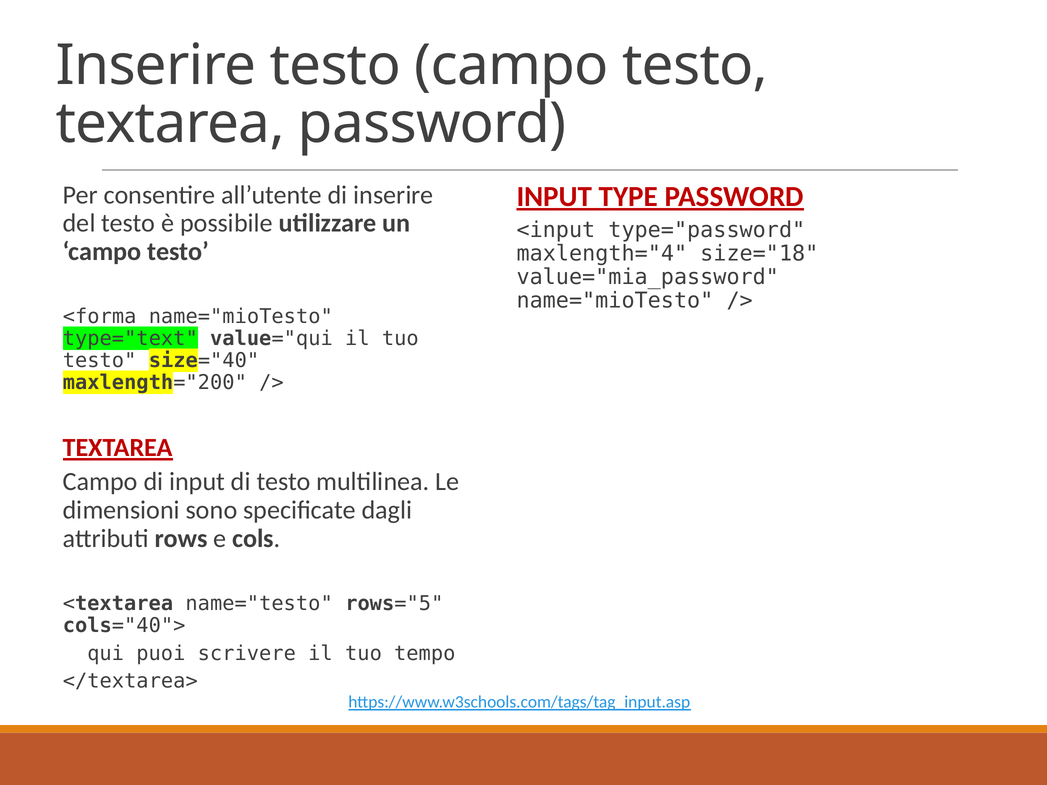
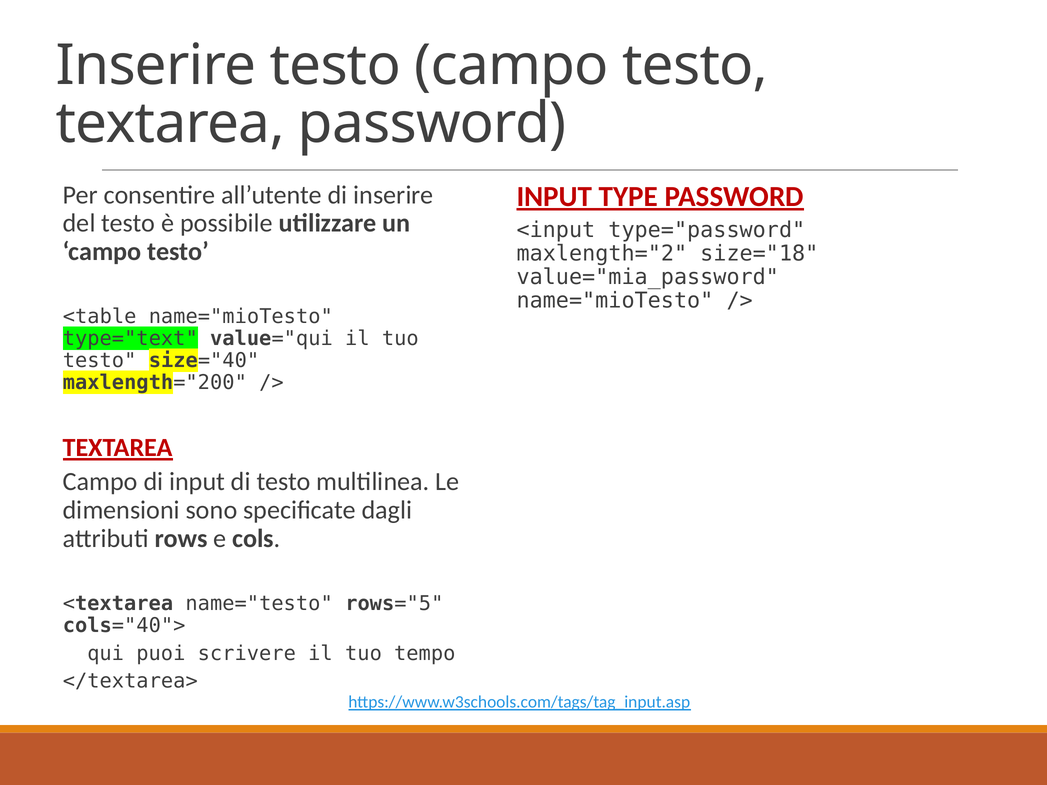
maxlength="4: maxlength="4 -> maxlength="2 (602, 254)
<forma: <forma -> <table (100, 317)
